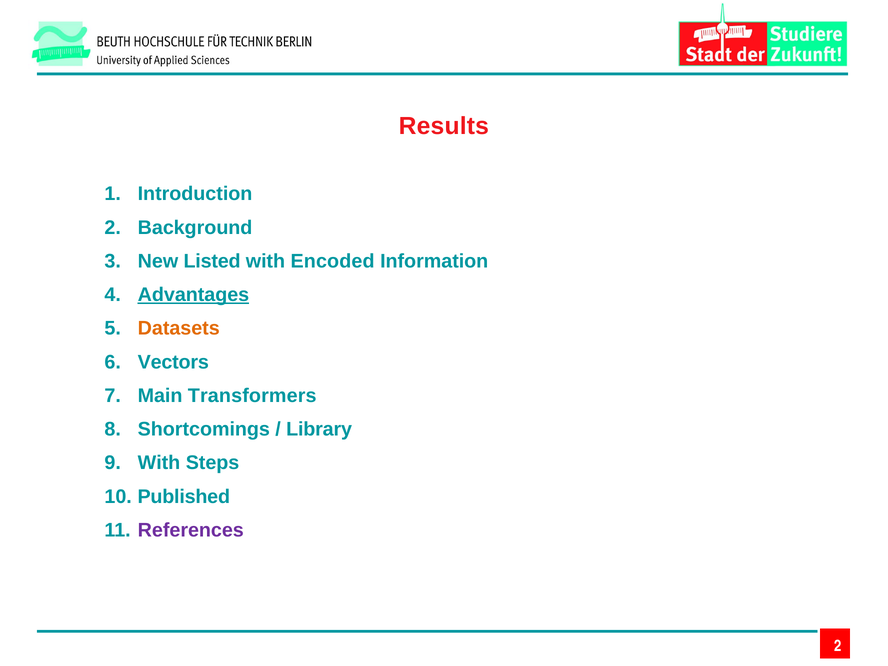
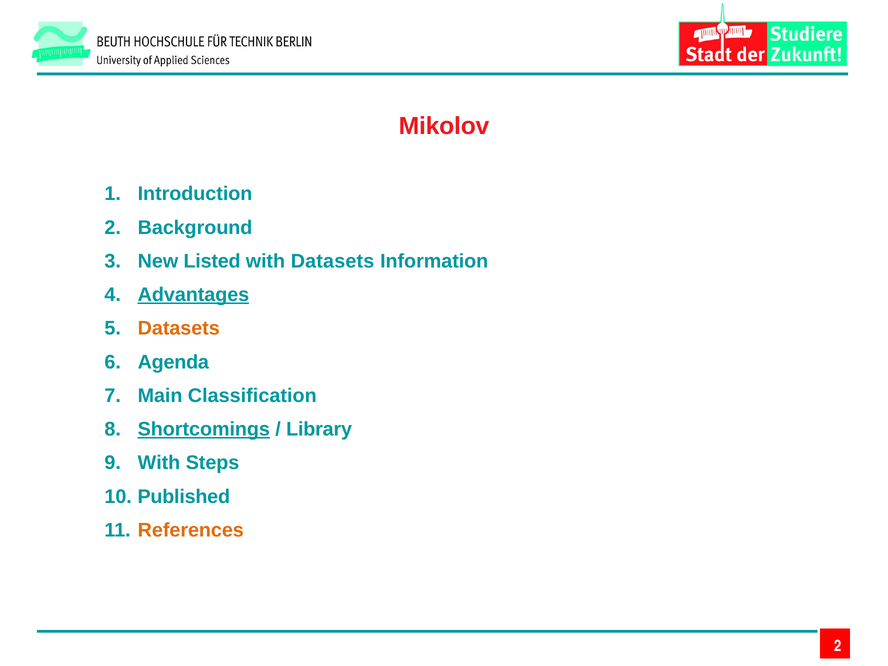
Results: Results -> Mikolov (444, 126)
with Encoded: Encoded -> Datasets (333, 261)
Vectors: Vectors -> Agenda (173, 362)
Transformers: Transformers -> Classification (252, 396)
Shortcomings underline: none -> present (204, 429)
References colour: purple -> orange (191, 530)
